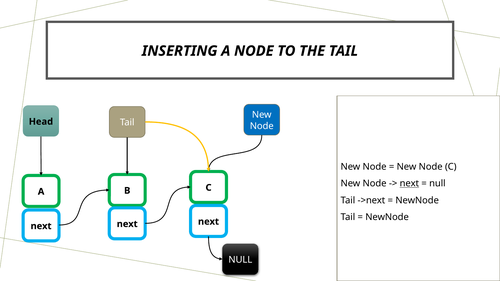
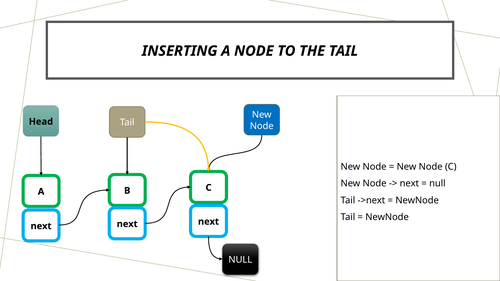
next underline: present -> none (409, 184)
